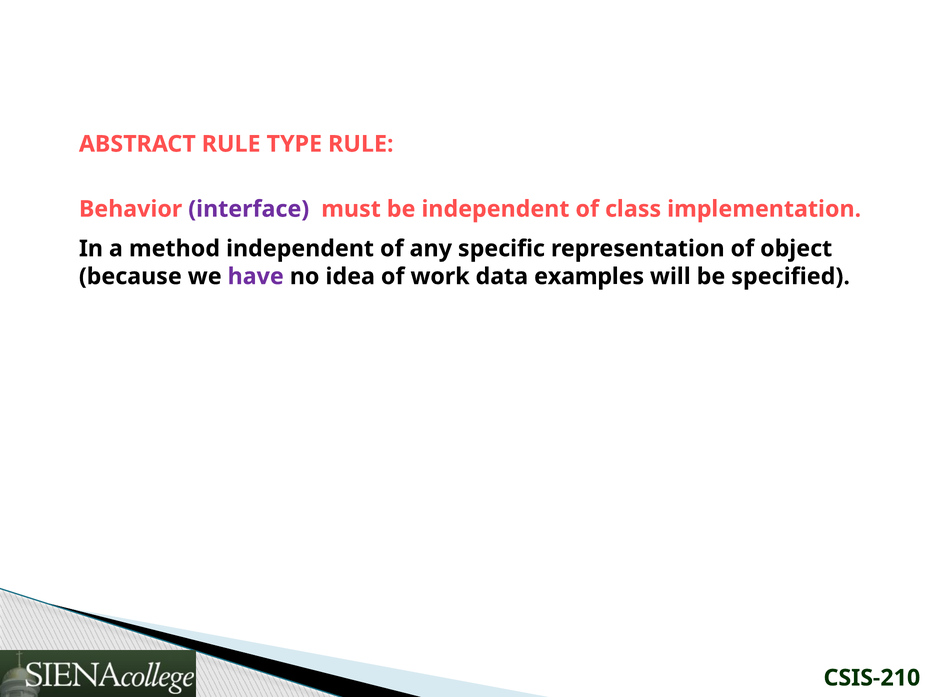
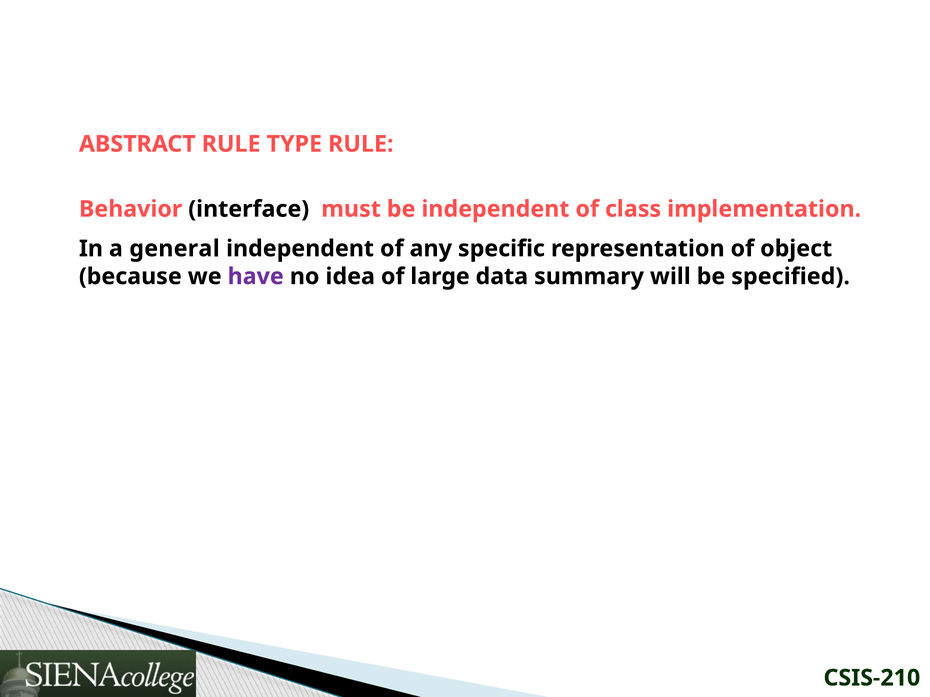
interface colour: purple -> black (249, 209)
method: method -> general (174, 249)
work: work -> large (440, 277)
examples: examples -> summary (589, 277)
